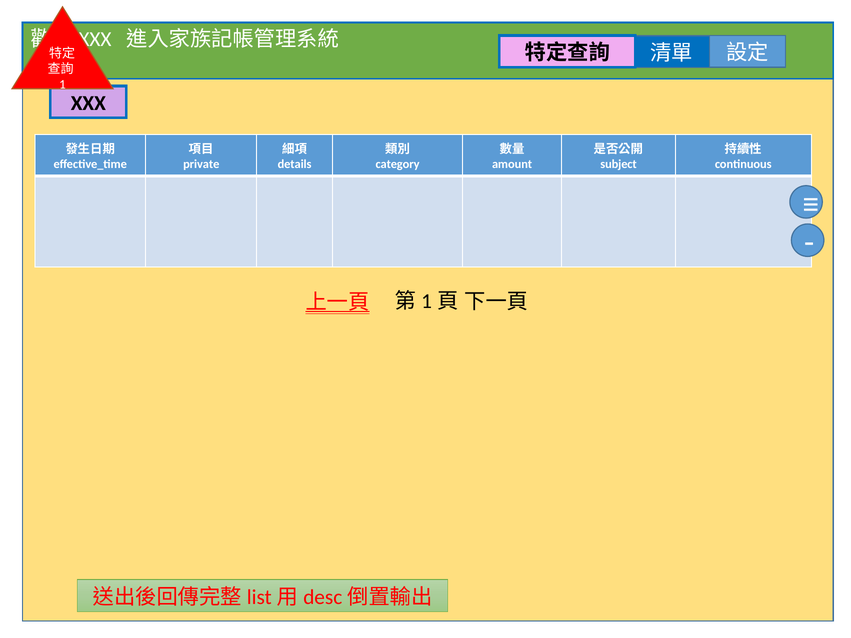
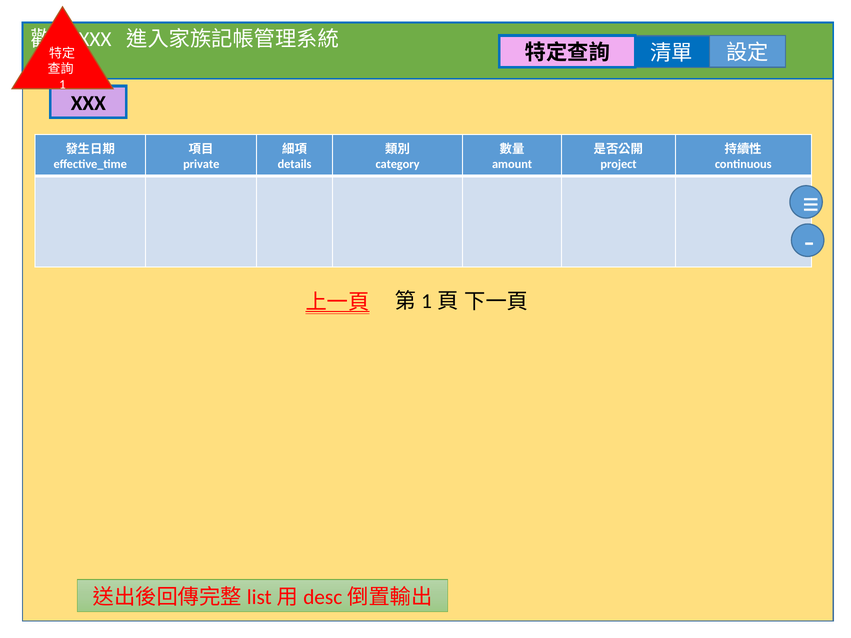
subject: subject -> project (619, 164)
